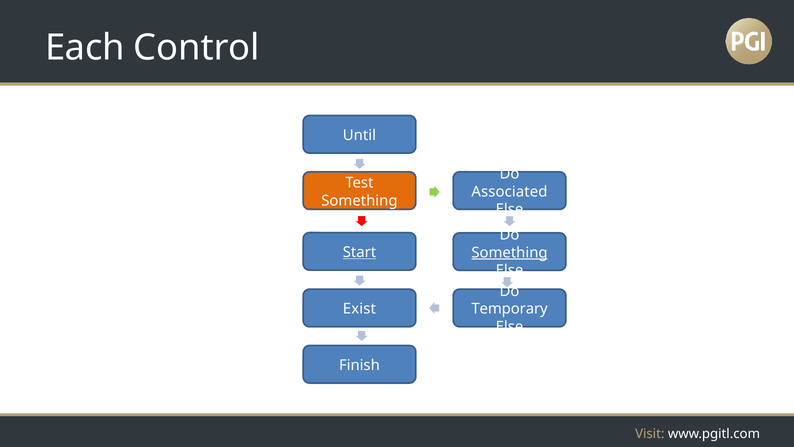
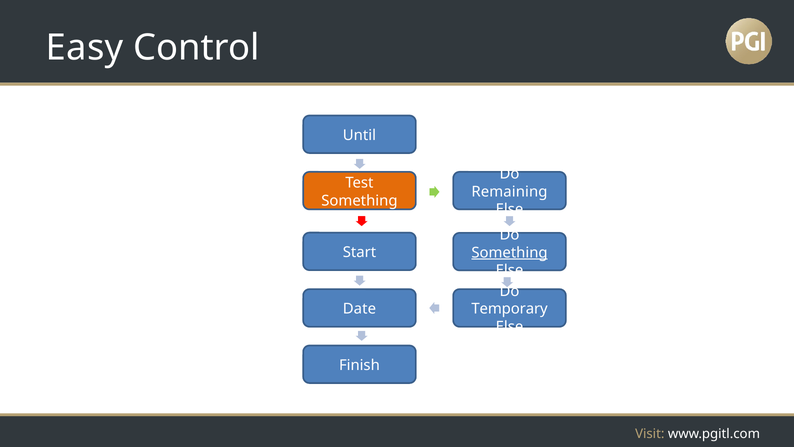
Each: Each -> Easy (85, 48)
Associated: Associated -> Remaining (509, 191)
Start underline: present -> none (359, 252)
Exist: Exist -> Date (359, 309)
